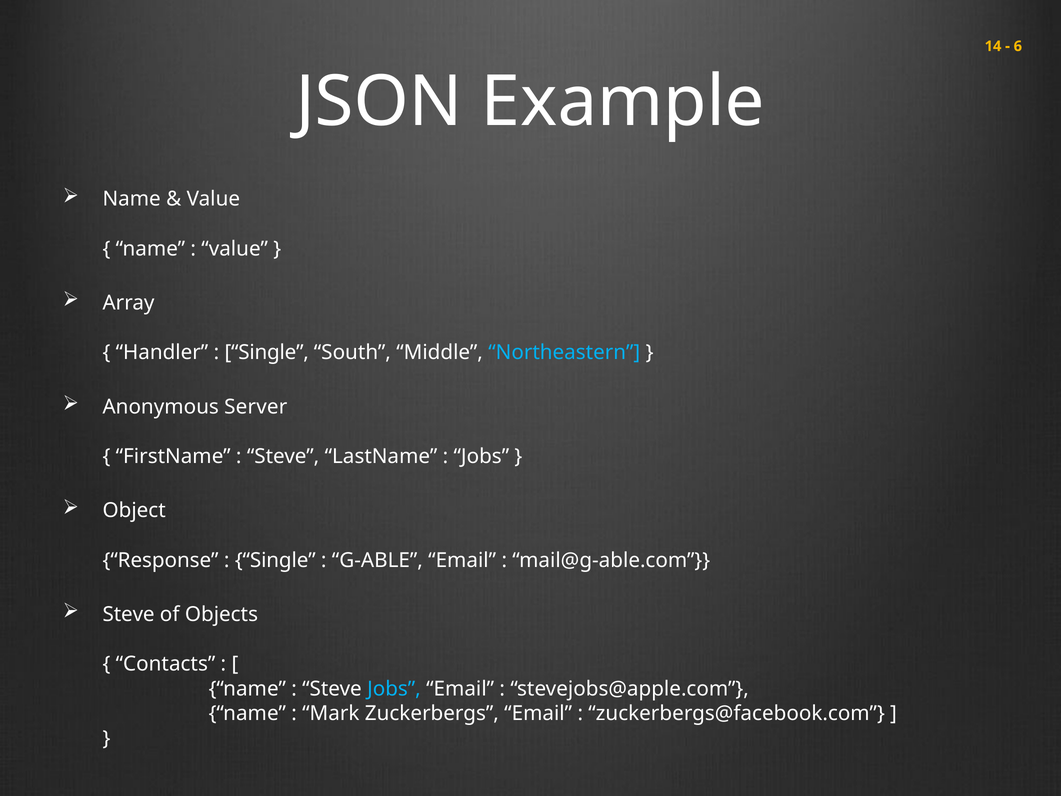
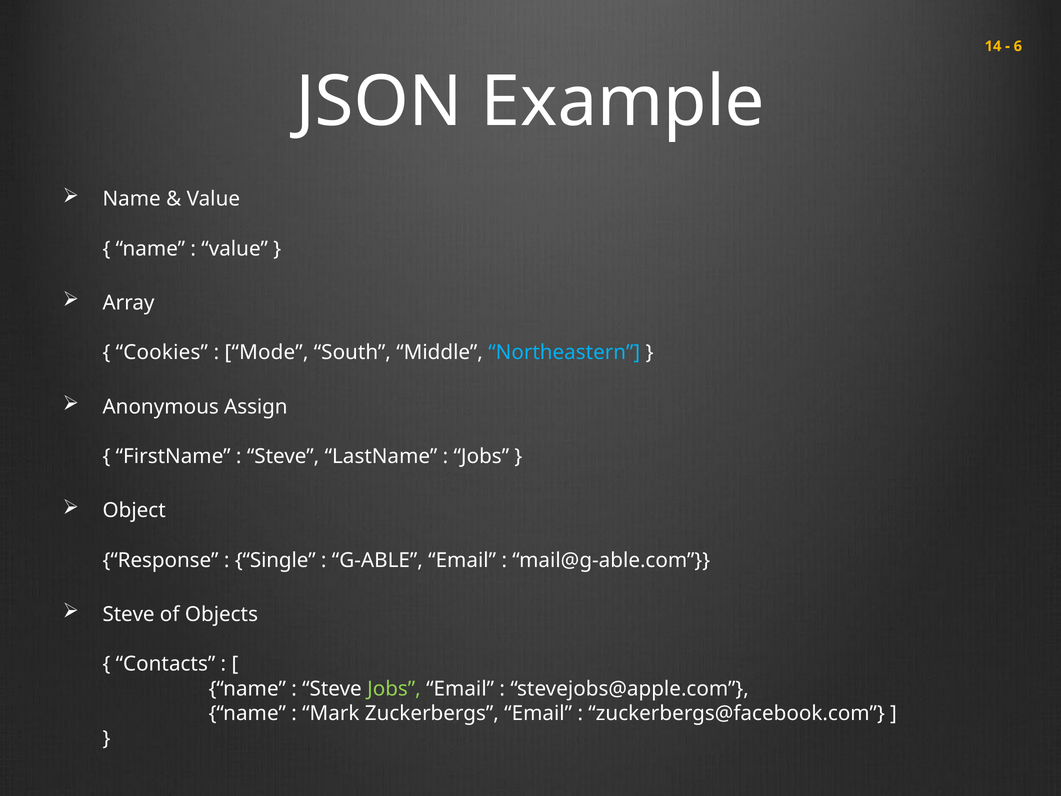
Handler: Handler -> Cookies (162, 352)
Single: Single -> Mode (267, 352)
Server: Server -> Assign (256, 407)
Jobs colour: light blue -> light green (394, 689)
